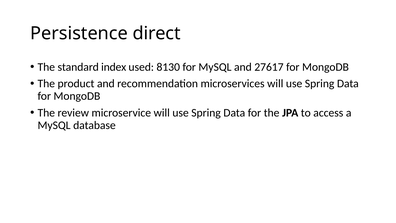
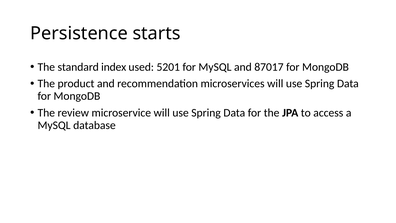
direct: direct -> starts (157, 33)
8130: 8130 -> 5201 (168, 67)
27617: 27617 -> 87017 (269, 67)
